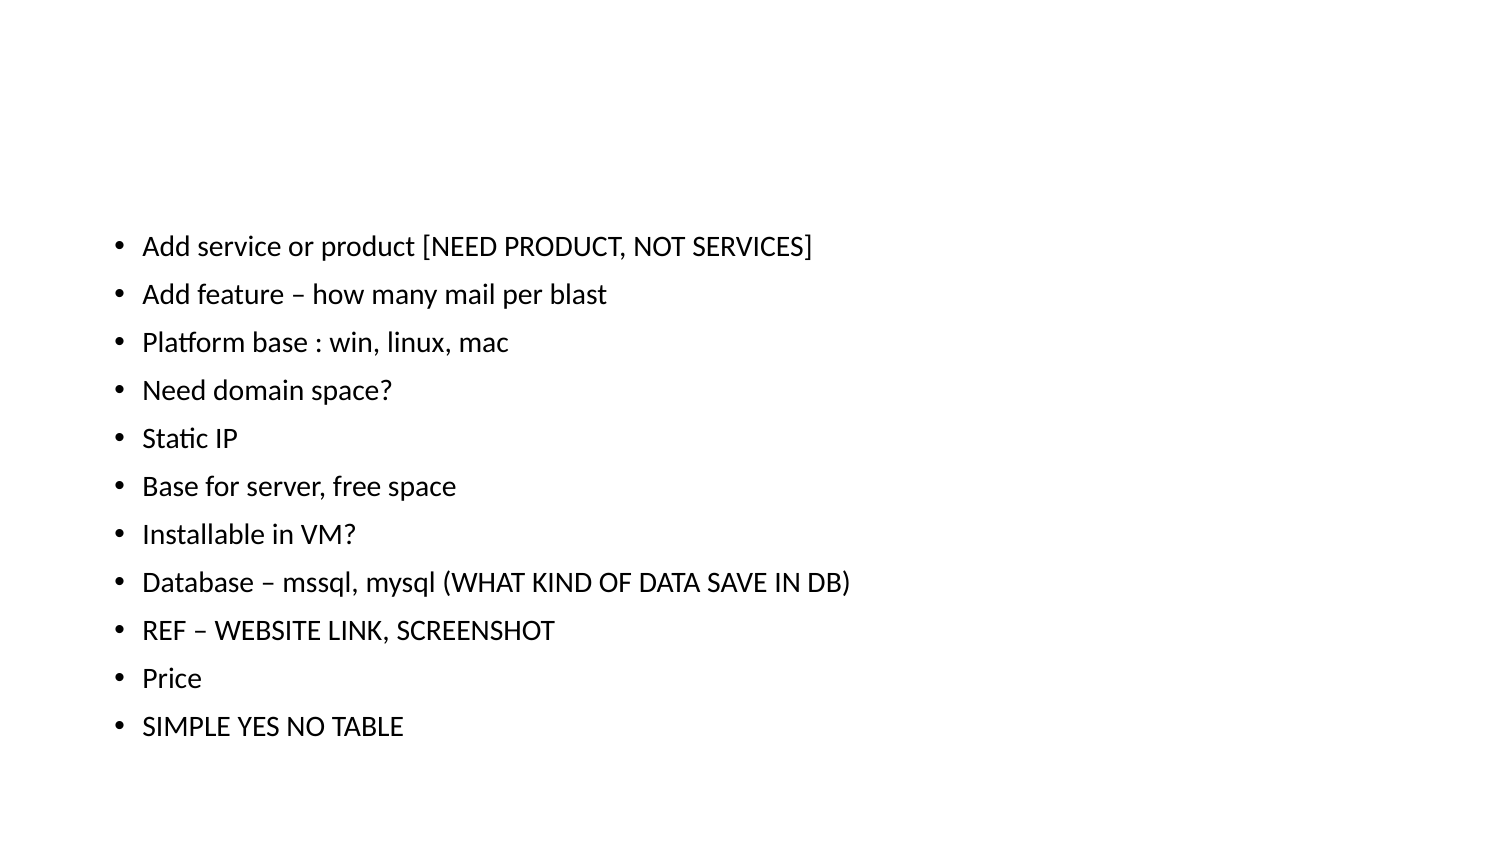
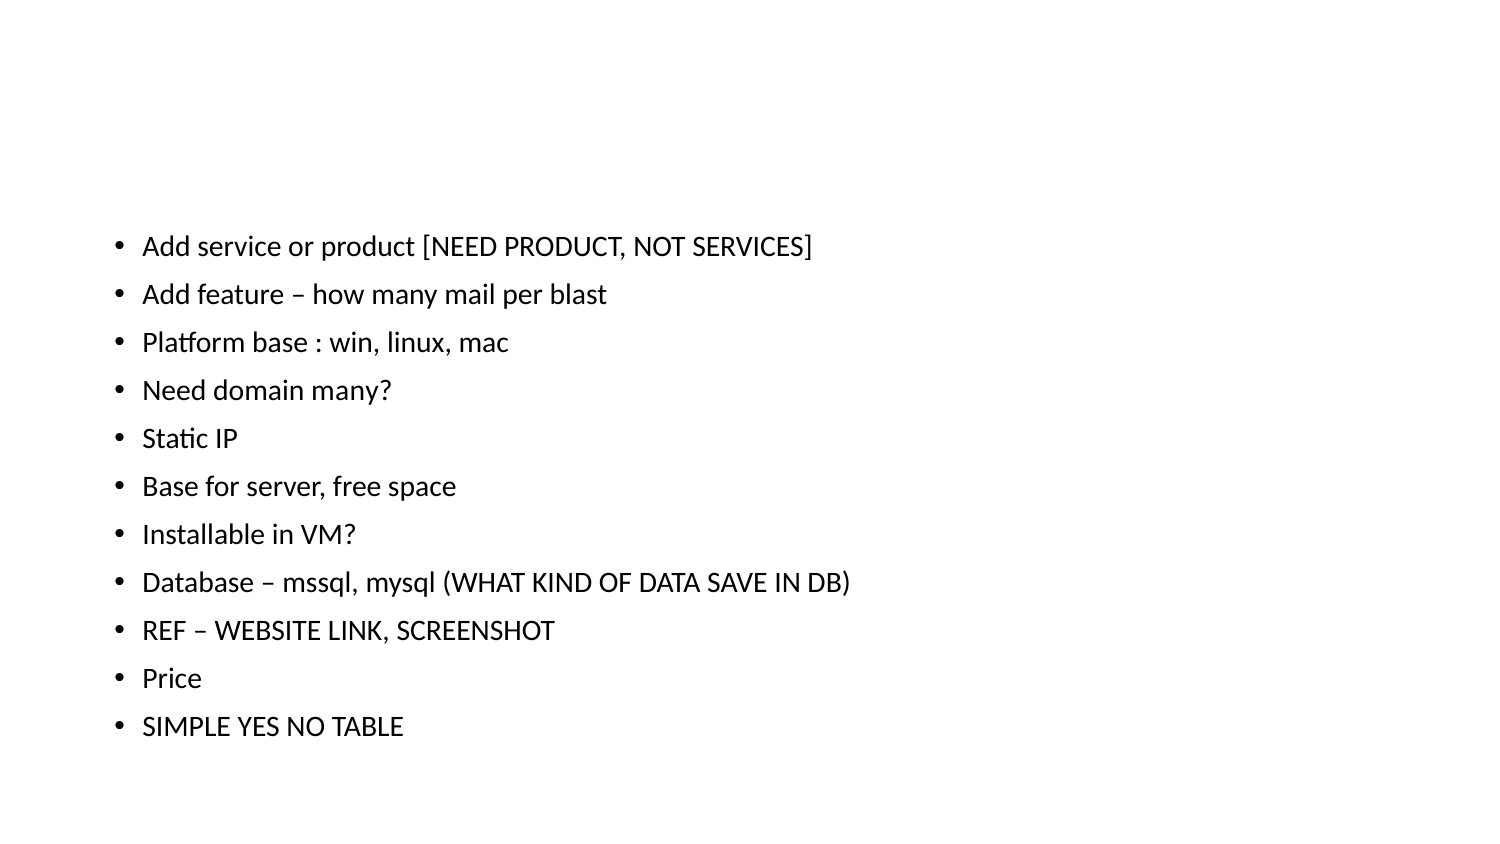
domain space: space -> many (352, 391)
